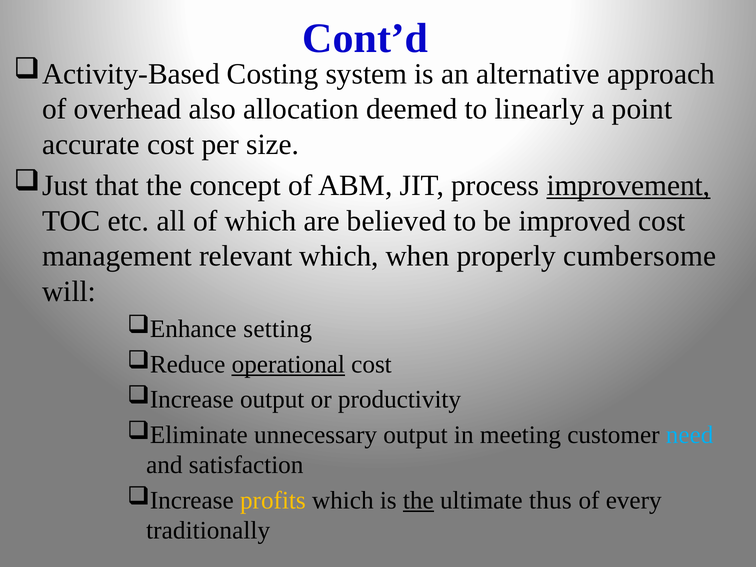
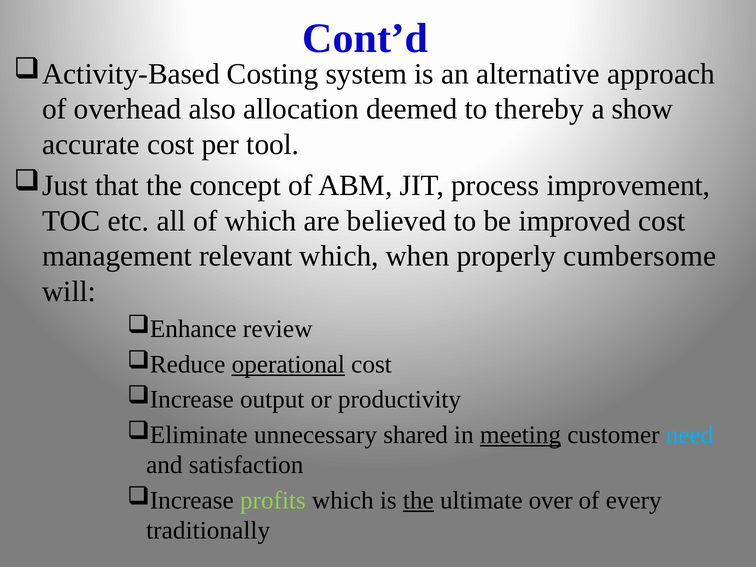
linearly: linearly -> thereby (539, 109)
point: point -> show (642, 109)
size: size -> tool (273, 144)
improvement underline: present -> none (628, 186)
setting: setting -> review (278, 329)
unnecessary output: output -> shared (416, 435)
meeting underline: none -> present (520, 435)
profits colour: yellow -> light green (273, 500)
thus: thus -> over (551, 500)
